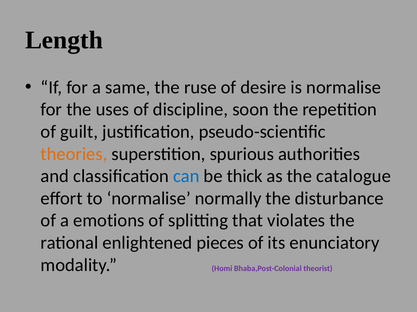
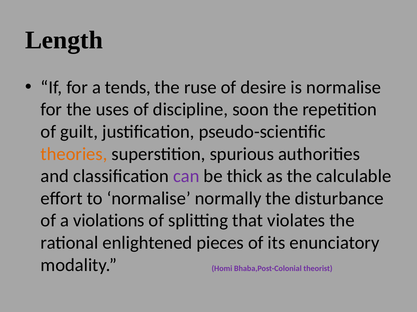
same: same -> tends (128, 87)
can colour: blue -> purple (186, 177)
catalogue: catalogue -> calculable (354, 177)
emotions: emotions -> violations (109, 221)
